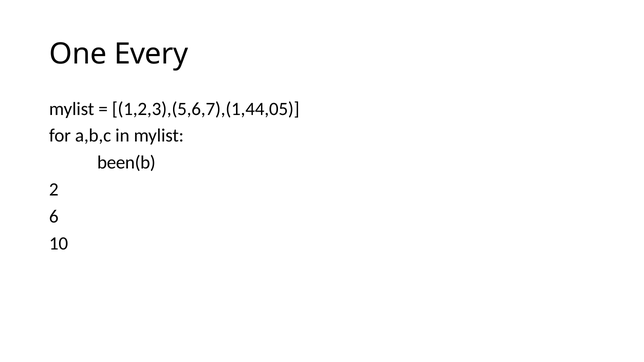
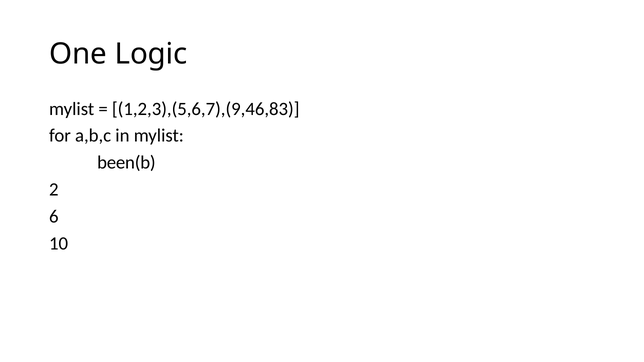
Every: Every -> Logic (151, 54)
1,2,3),(5,6,7),(1,44,05: 1,2,3),(5,6,7),(1,44,05 -> 1,2,3),(5,6,7),(9,46,83 (206, 109)
